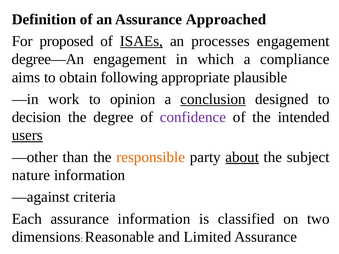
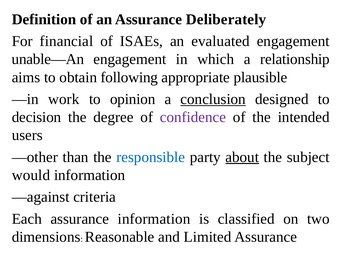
Approached: Approached -> Deliberately (226, 19)
proposed: proposed -> financial (66, 41)
ISAEs underline: present -> none (141, 41)
processes: processes -> evaluated (220, 41)
degree―An: degree―An -> unable―An (48, 59)
compliance: compliance -> relationship (295, 59)
users underline: present -> none (27, 135)
responsible colour: orange -> blue (151, 157)
nature: nature -> would (31, 175)
